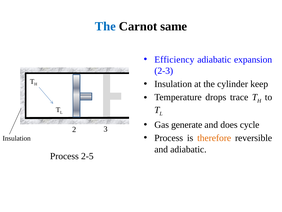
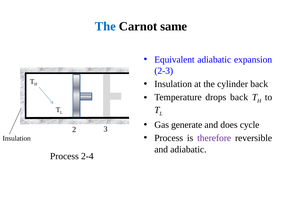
Efficiency: Efficiency -> Equivalent (174, 59)
cylinder keep: keep -> back (259, 84)
drops trace: trace -> back (239, 97)
therefore colour: orange -> purple (214, 138)
2-5: 2-5 -> 2-4 (87, 156)
